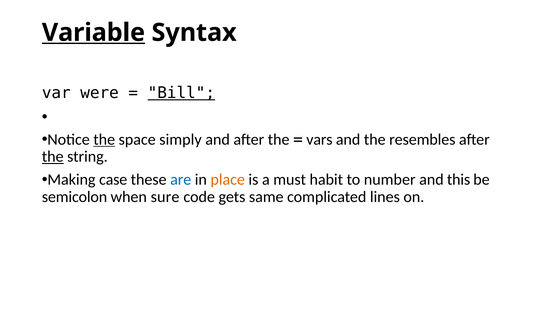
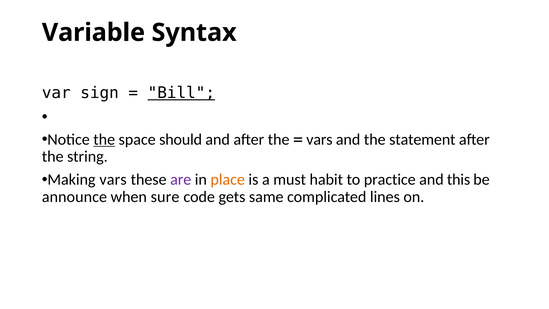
Variable underline: present -> none (93, 33)
were: were -> sign (100, 93)
simply: simply -> should (181, 139)
resembles: resembles -> statement (422, 139)
the underline: present -> none (53, 157)
Making case: case -> vars (113, 180)
are colour: blue -> purple (181, 180)
number: number -> practice (390, 180)
semicolon: semicolon -> announce (74, 197)
